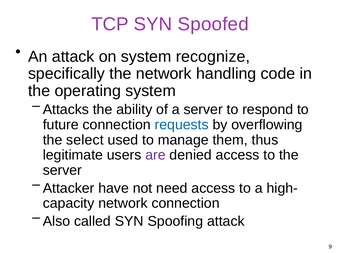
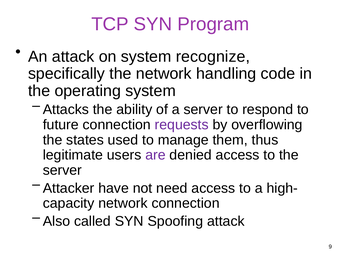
Spoofed: Spoofed -> Program (213, 24)
requests colour: blue -> purple (182, 125)
select: select -> states (85, 140)
